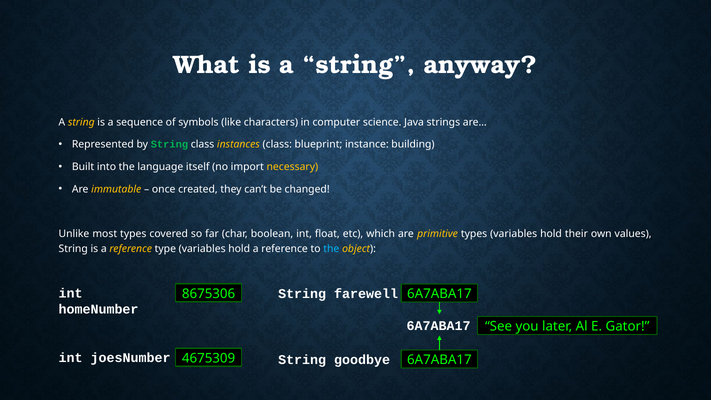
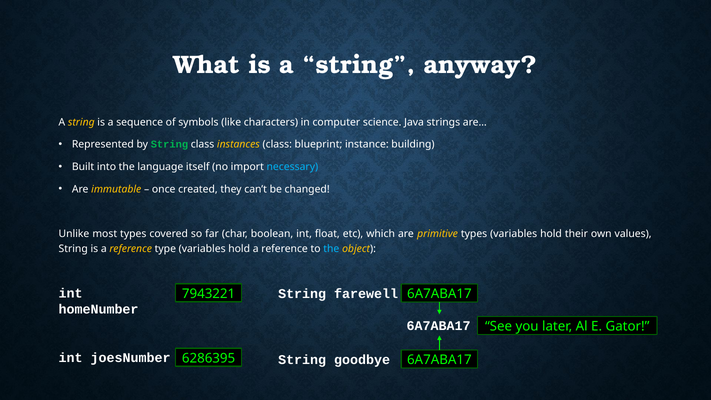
necessary colour: yellow -> light blue (292, 167)
8675306: 8675306 -> 7943221 (209, 294)
4675309: 4675309 -> 6286395 (209, 358)
